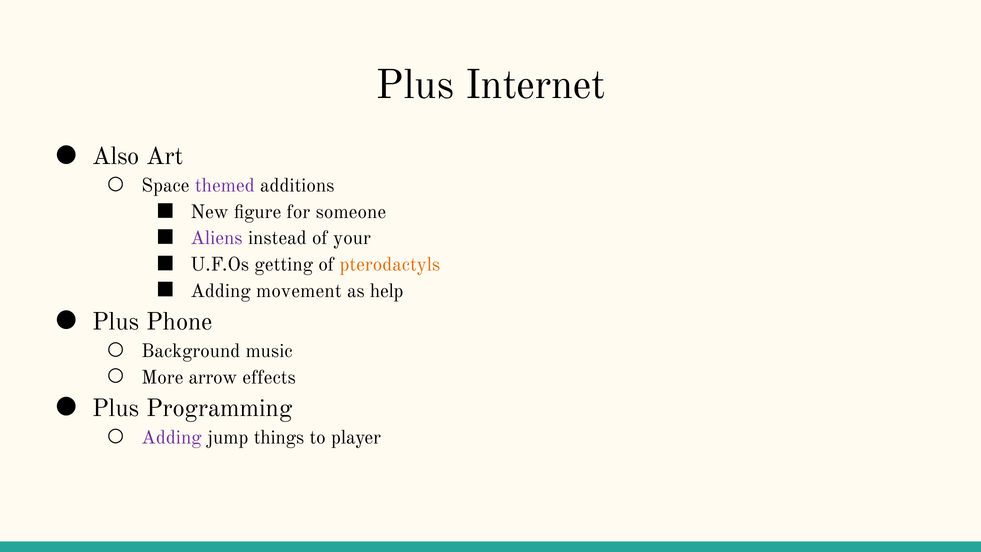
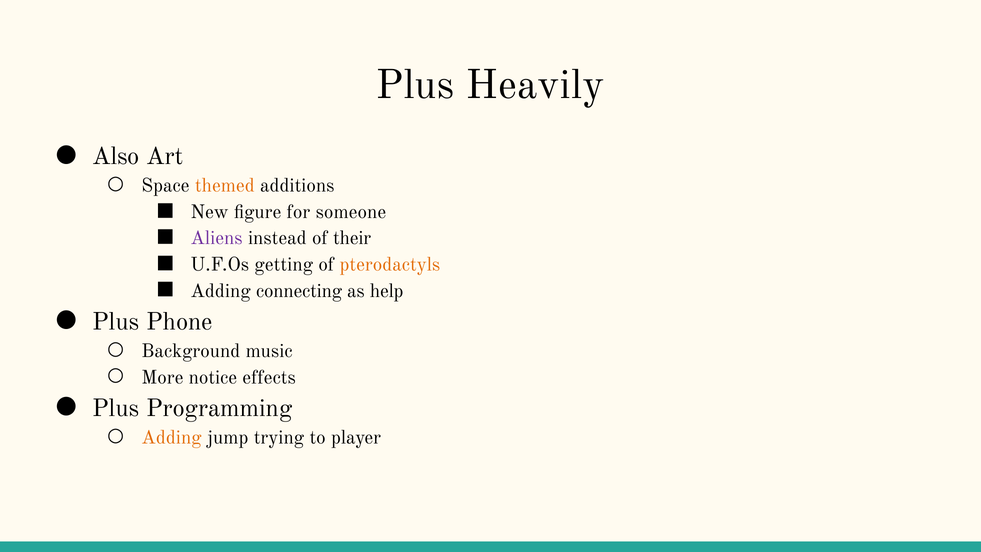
Internet: Internet -> Heavily (535, 85)
themed colour: purple -> orange (225, 186)
your: your -> their (352, 238)
movement: movement -> connecting (299, 291)
arrow: arrow -> notice (213, 377)
Adding colour: purple -> orange (171, 437)
things: things -> trying (279, 437)
